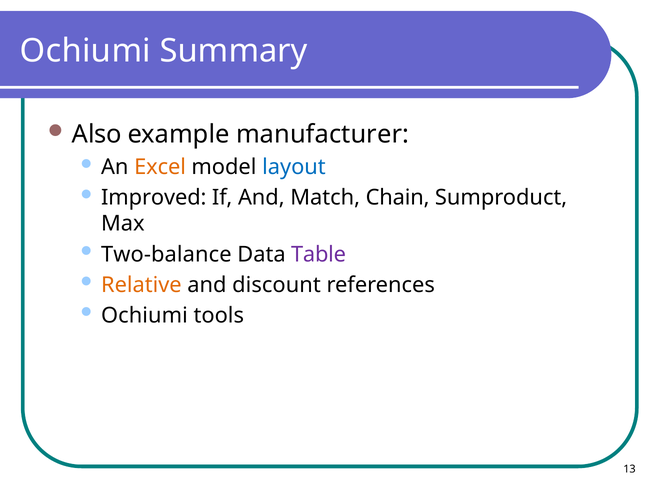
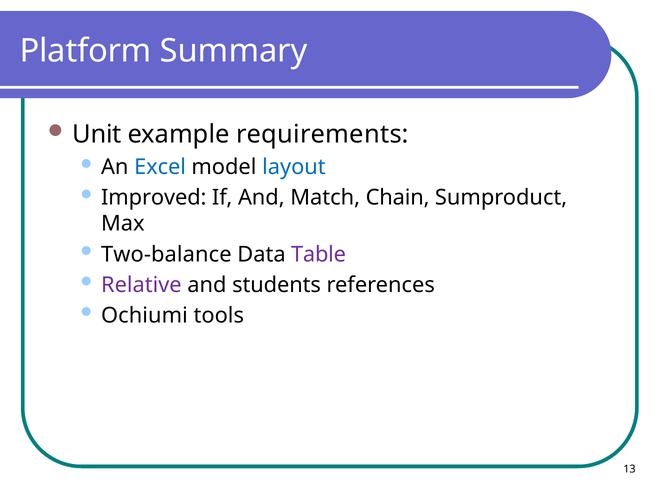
Ochiumi: Ochiumi -> Platform (86, 51)
Also: Also -> Unit (97, 135)
manufacturer: manufacturer -> requirements (322, 135)
Excel colour: orange -> blue (160, 167)
Relative colour: orange -> purple (141, 285)
discount: discount -> students (277, 285)
